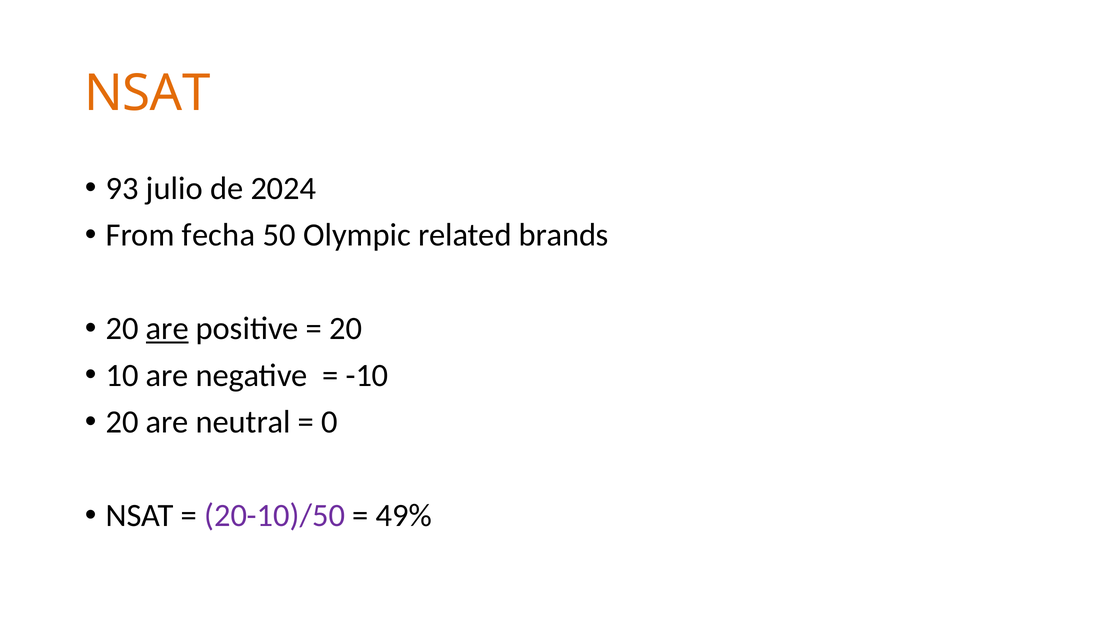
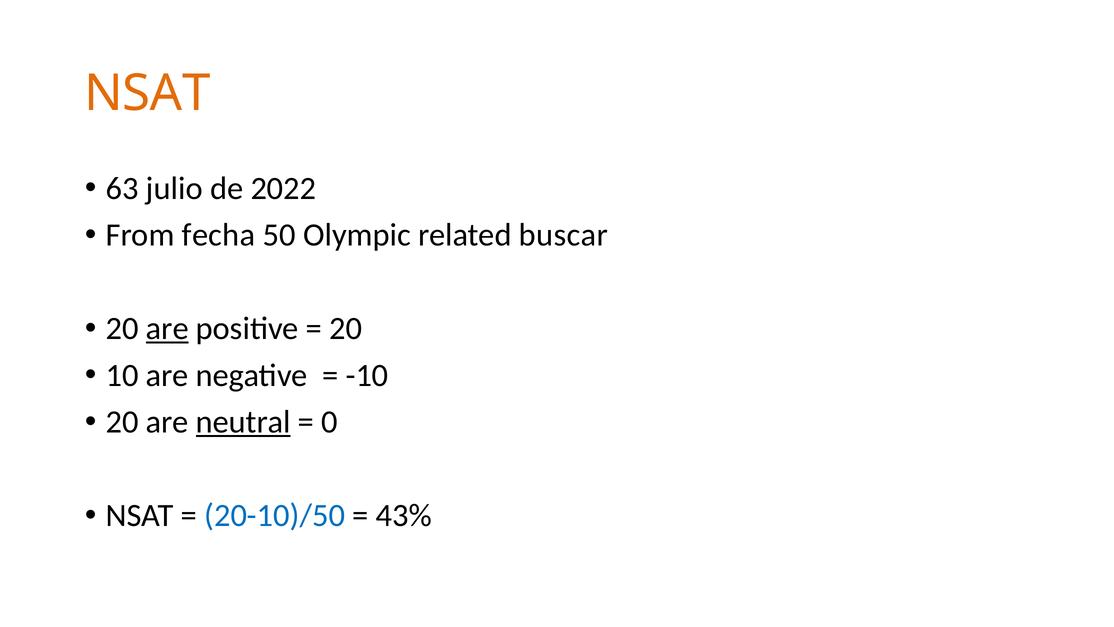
93: 93 -> 63 (122, 188)
2024: 2024 -> 2022 (283, 188)
brands: brands -> buscar (563, 235)
neutral underline: none -> present (243, 422)
20-10)/50 colour: purple -> blue (275, 515)
49%: 49% -> 43% (404, 515)
